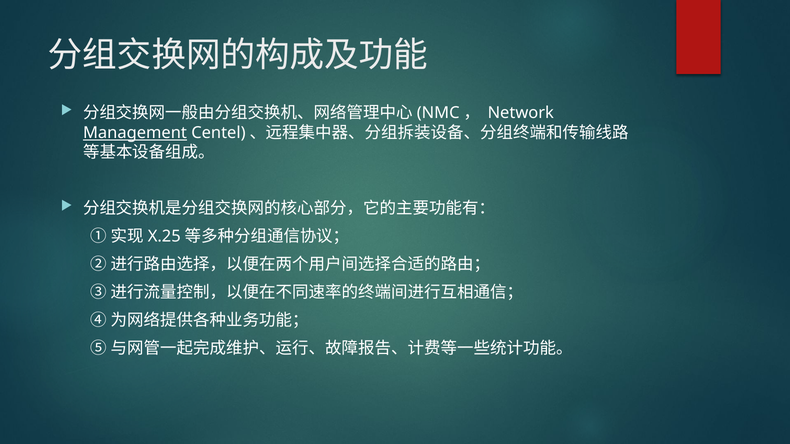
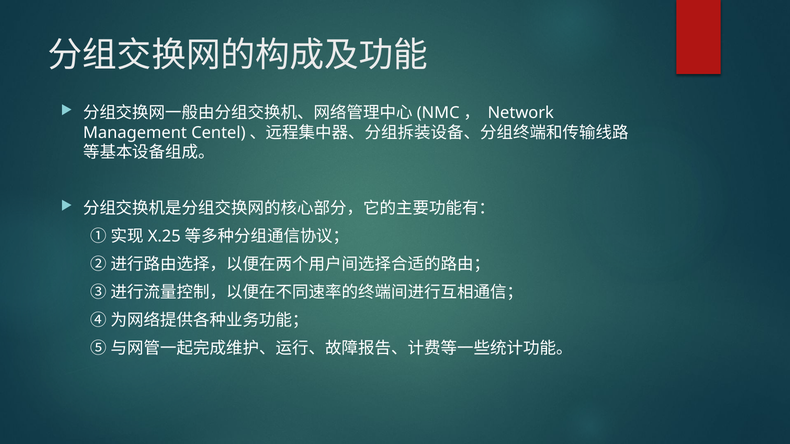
Management underline: present -> none (135, 133)
